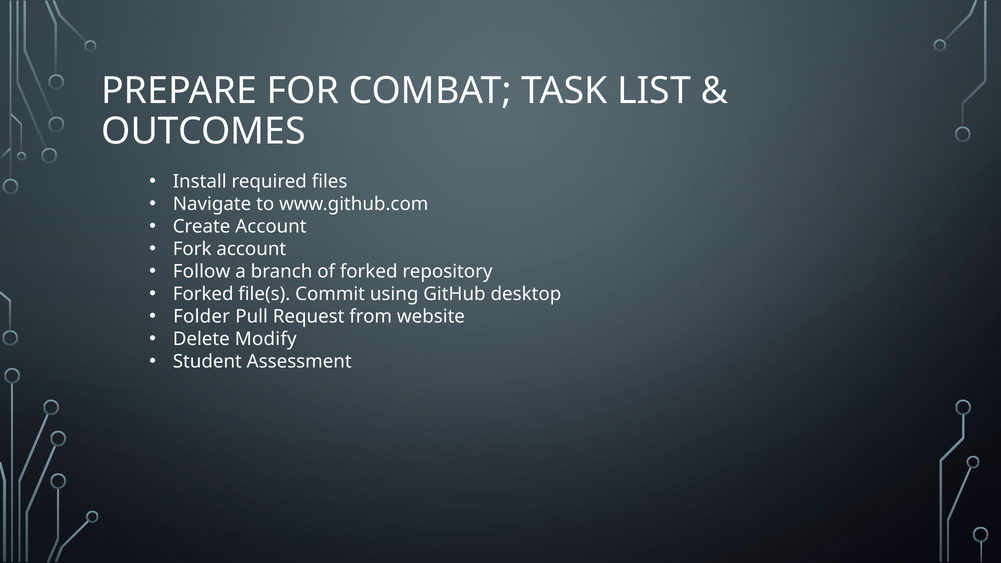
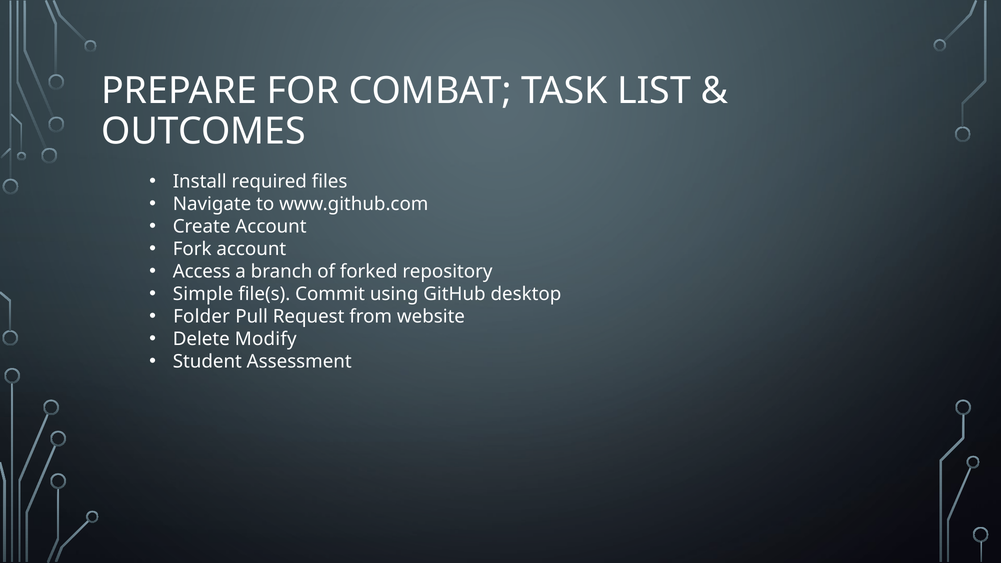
Follow: Follow -> Access (202, 272)
Forked: Forked -> Simple (203, 294)
